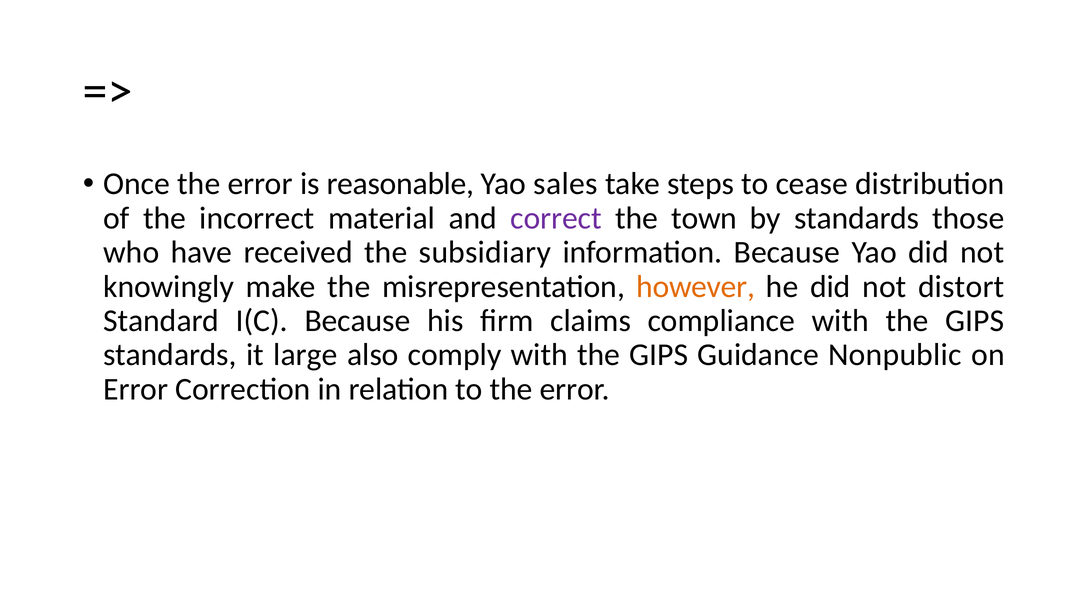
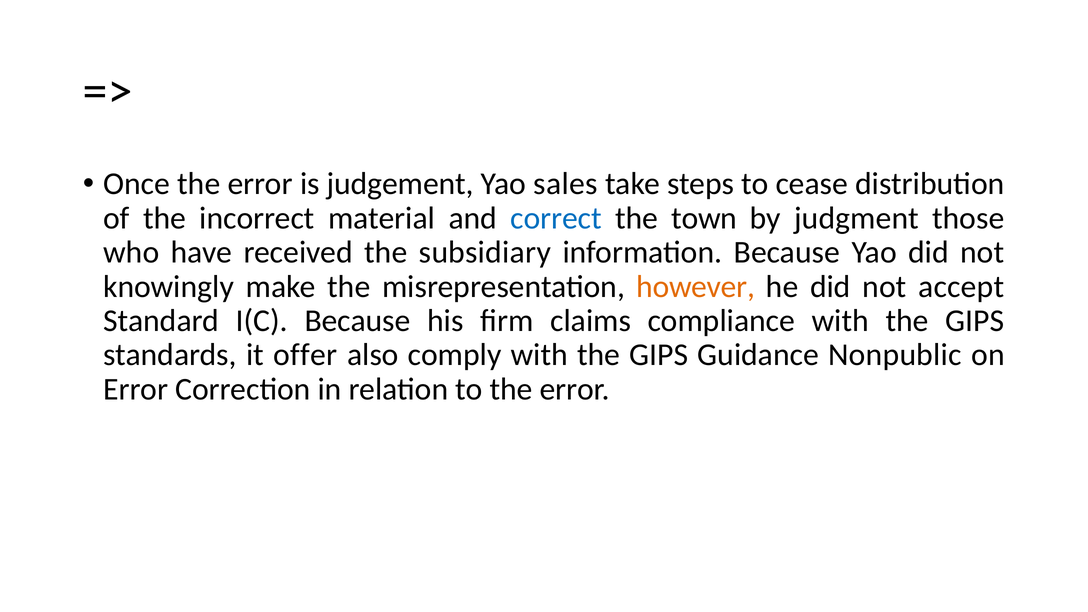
reasonable: reasonable -> judgement (400, 184)
correct colour: purple -> blue (556, 218)
by standards: standards -> judgment (857, 218)
distort: distort -> accept (961, 287)
large: large -> offer (305, 355)
